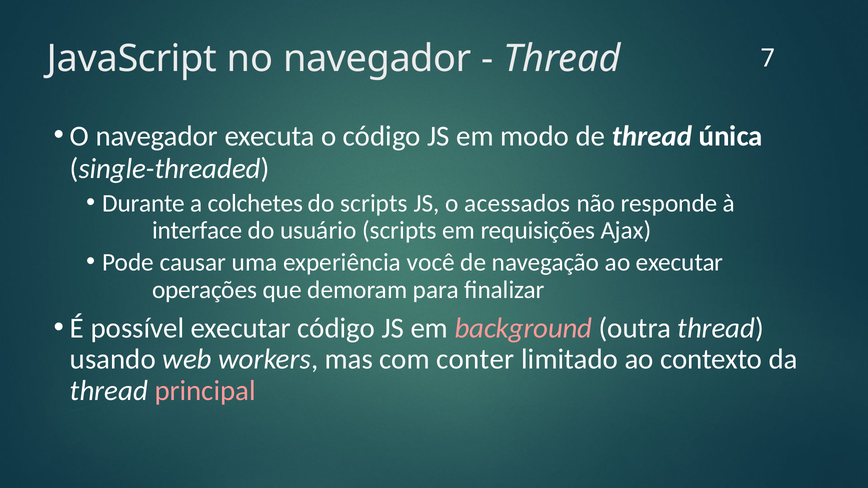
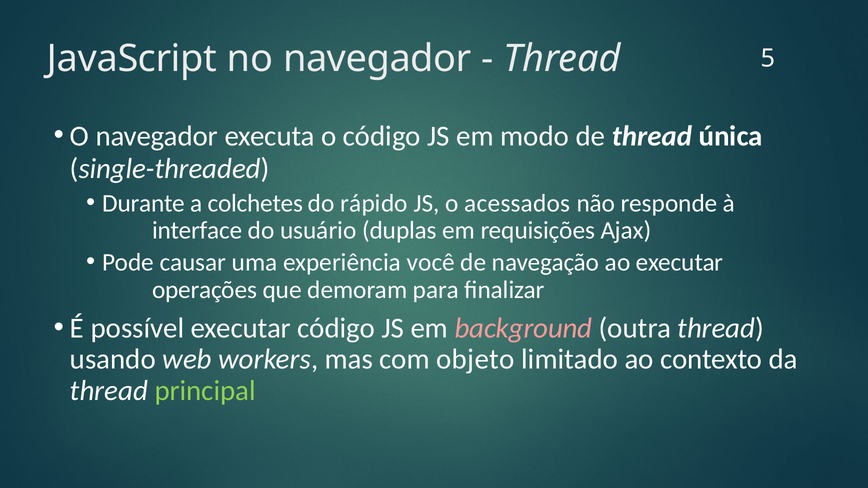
7: 7 -> 5 (768, 58)
do scripts: scripts -> rápido (374, 203)
usuário scripts: scripts -> duplas (400, 231)
conter: conter -> objeto (475, 359)
principal colour: pink -> light green (205, 391)
